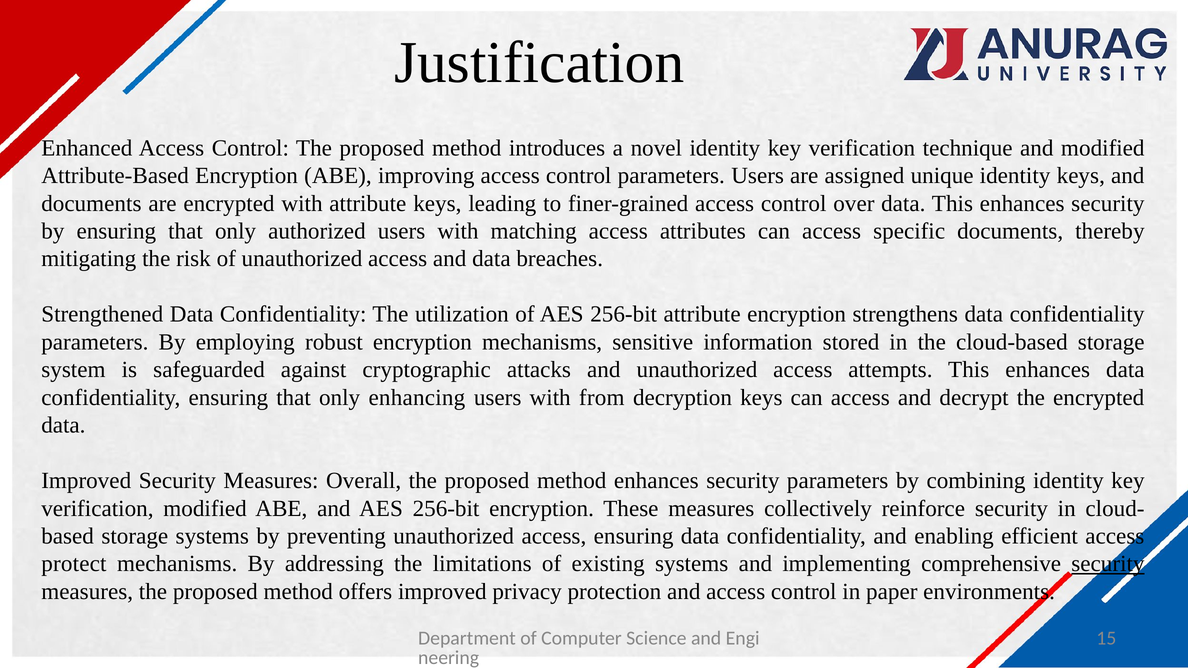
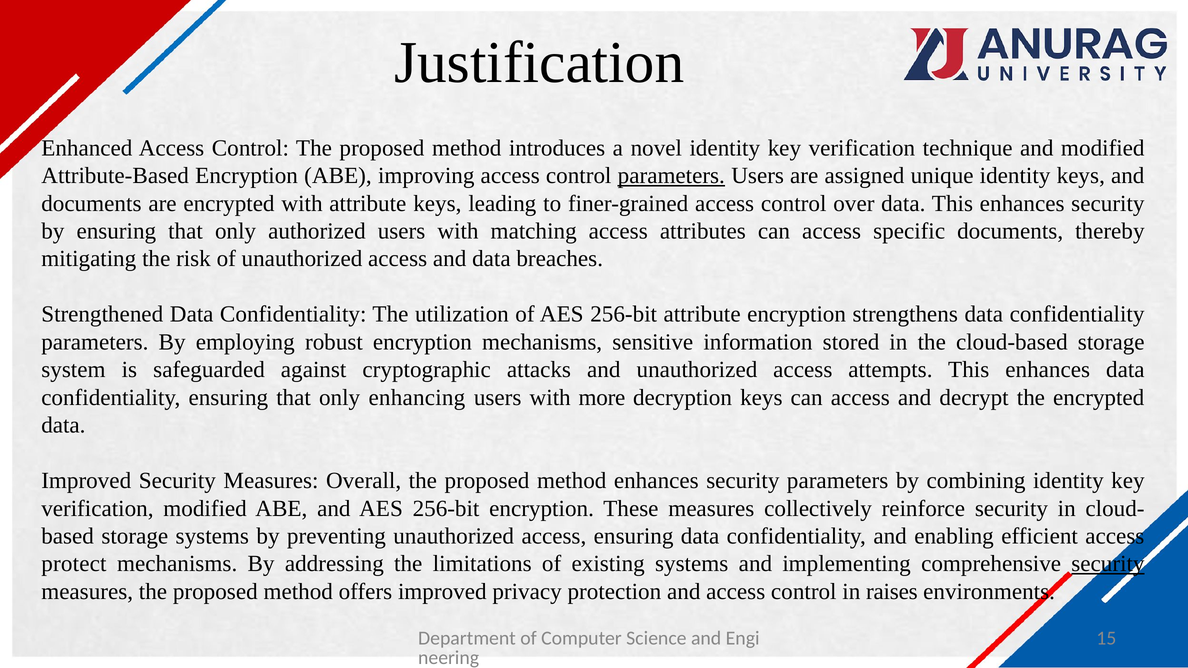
parameters underline: none -> present (671, 176)
from: from -> more (602, 398)
paper: paper -> raises (892, 592)
